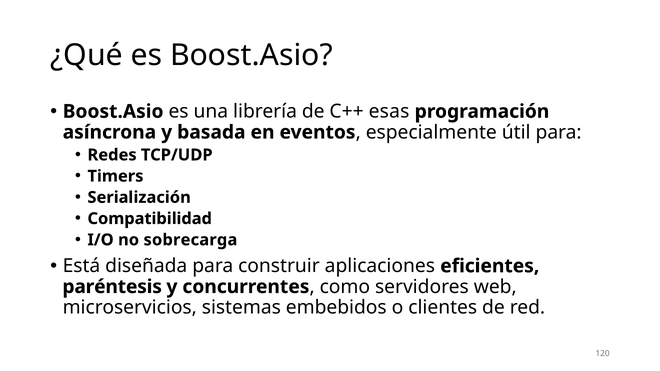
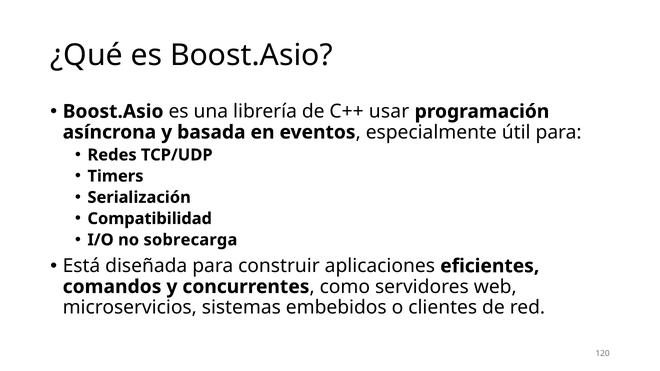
esas: esas -> usar (389, 112)
paréntesis: paréntesis -> comandos (112, 287)
